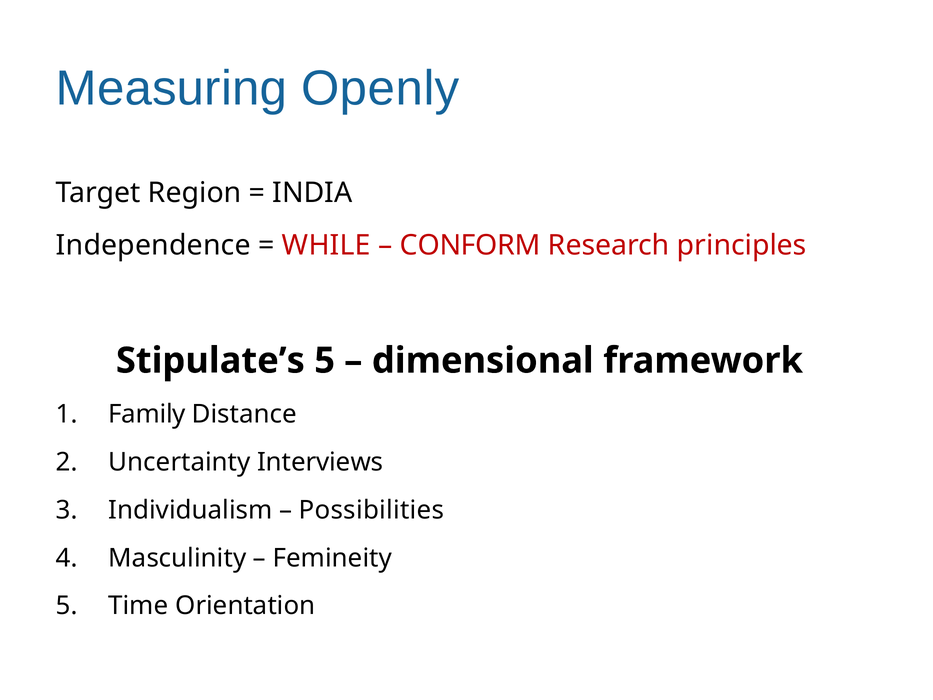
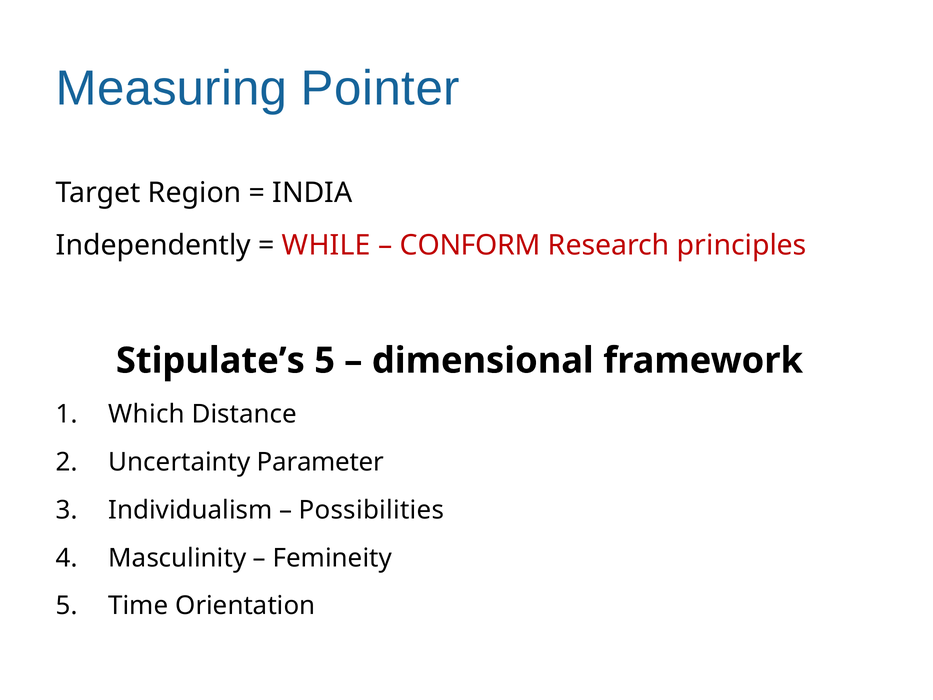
Openly: Openly -> Pointer (380, 89)
Independence: Independence -> Independently (153, 245)
Family: Family -> Which (147, 414)
Interviews: Interviews -> Parameter (320, 462)
